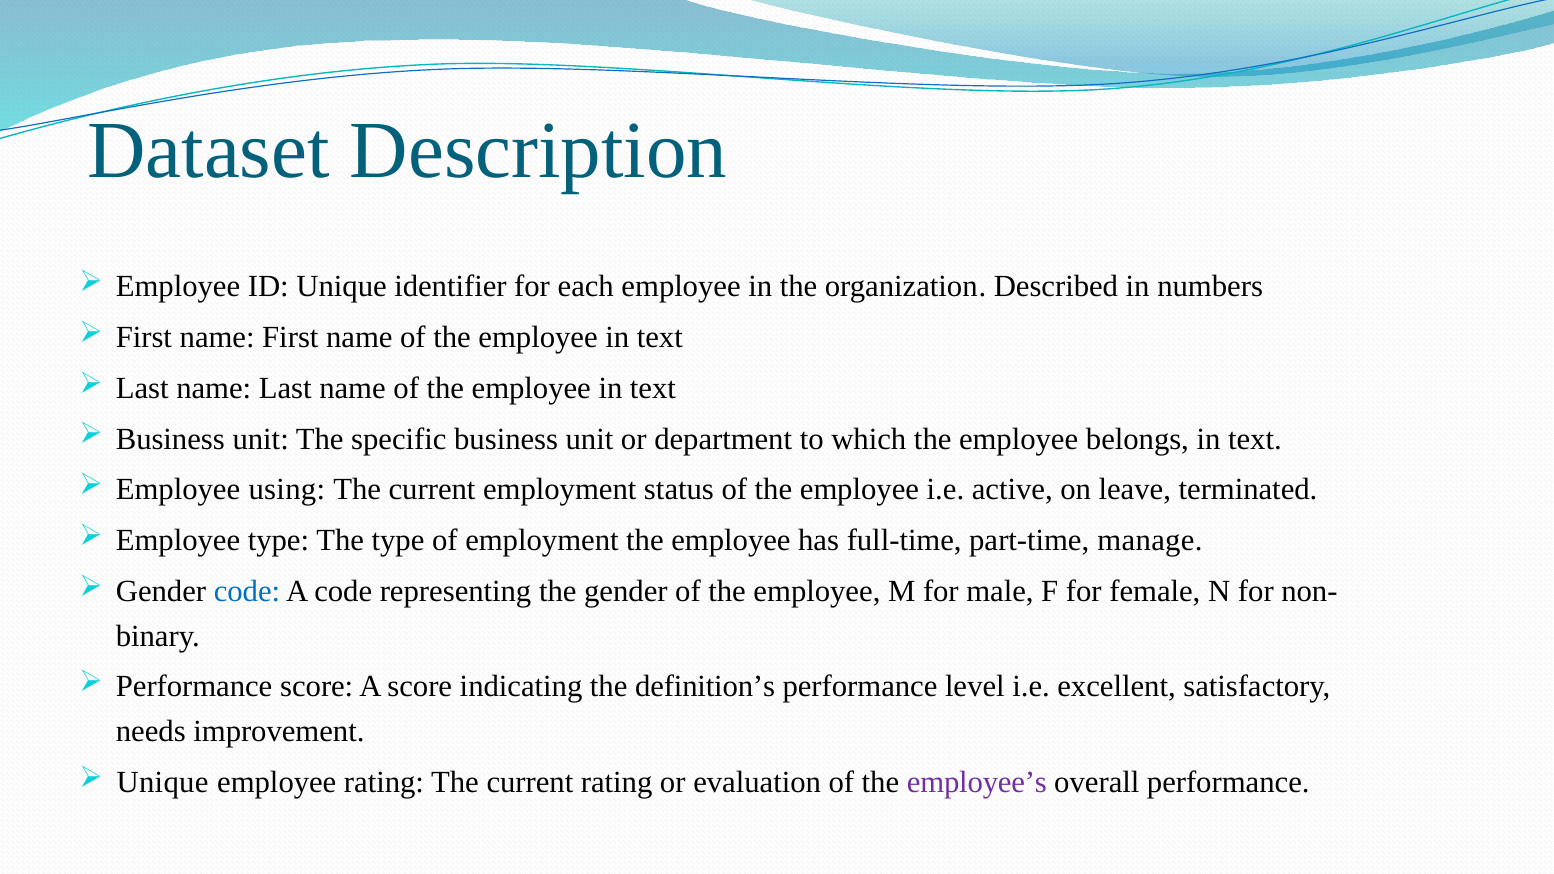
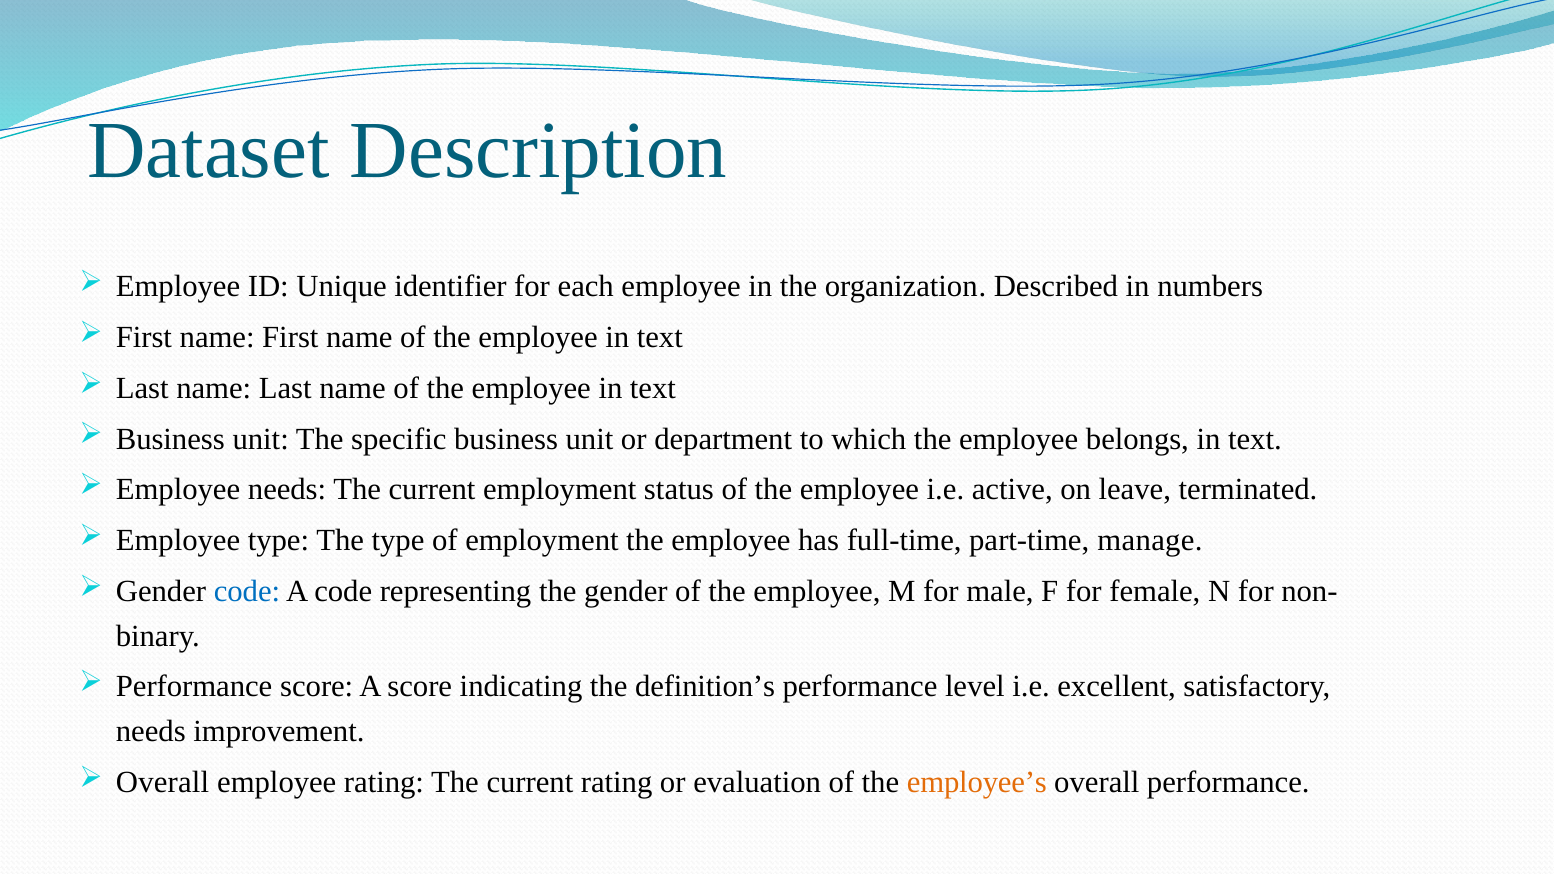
Employee using: using -> needs (287, 490)
Unique: Unique -> Overall (163, 782)
employee’s colour: purple -> orange (977, 782)
